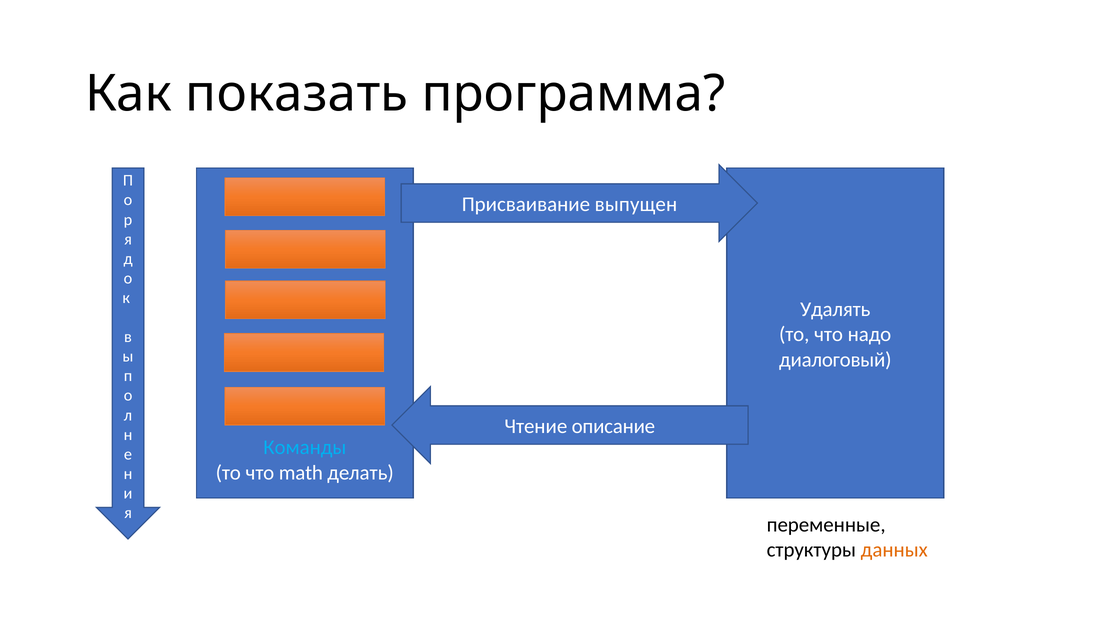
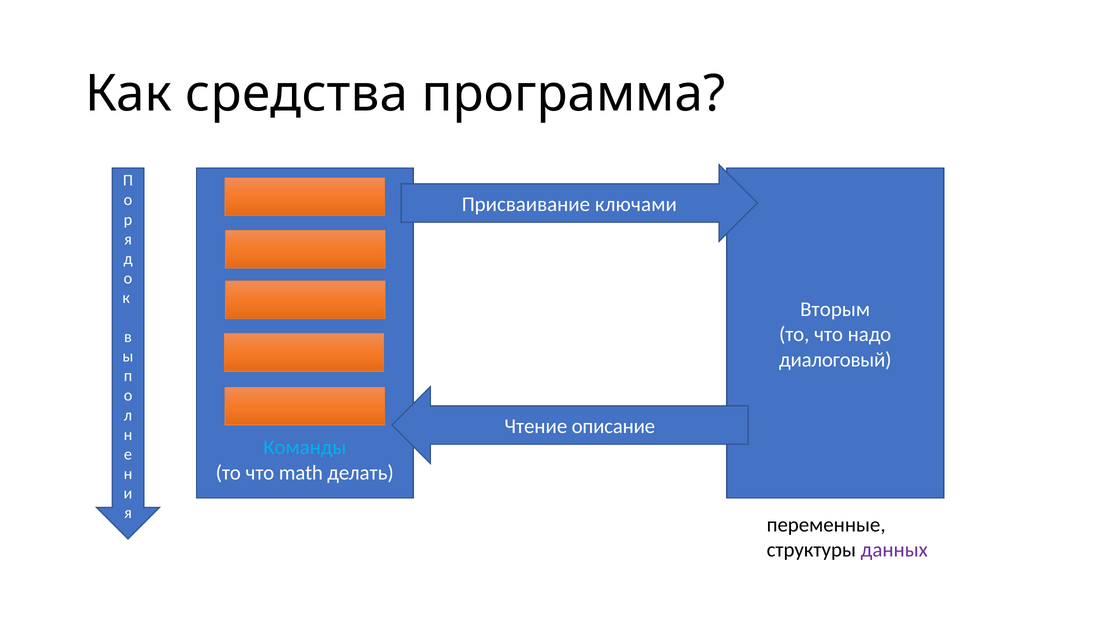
показать: показать -> средства (297, 94)
выпущен: выпущен -> ключами (636, 204)
Удалять: Удалять -> Вторым (835, 309)
данных colour: orange -> purple (894, 550)
